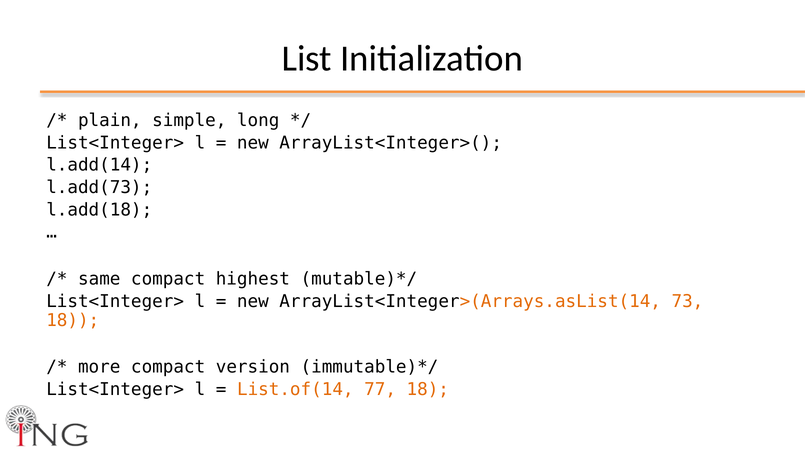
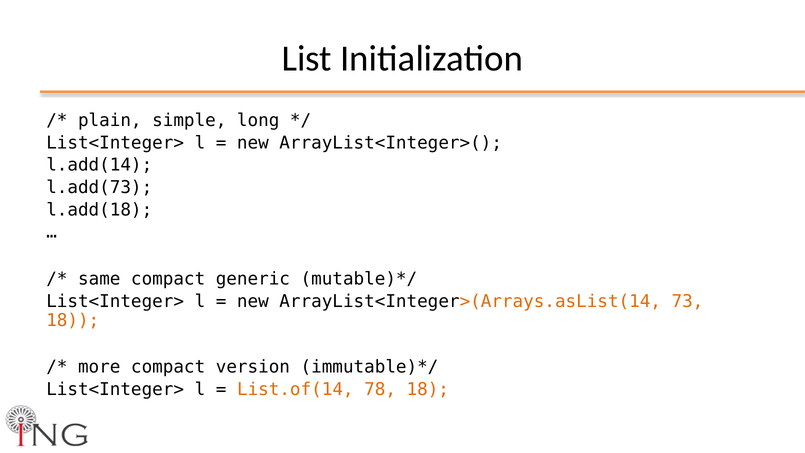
highest: highest -> generic (253, 279)
77: 77 -> 78 (380, 389)
